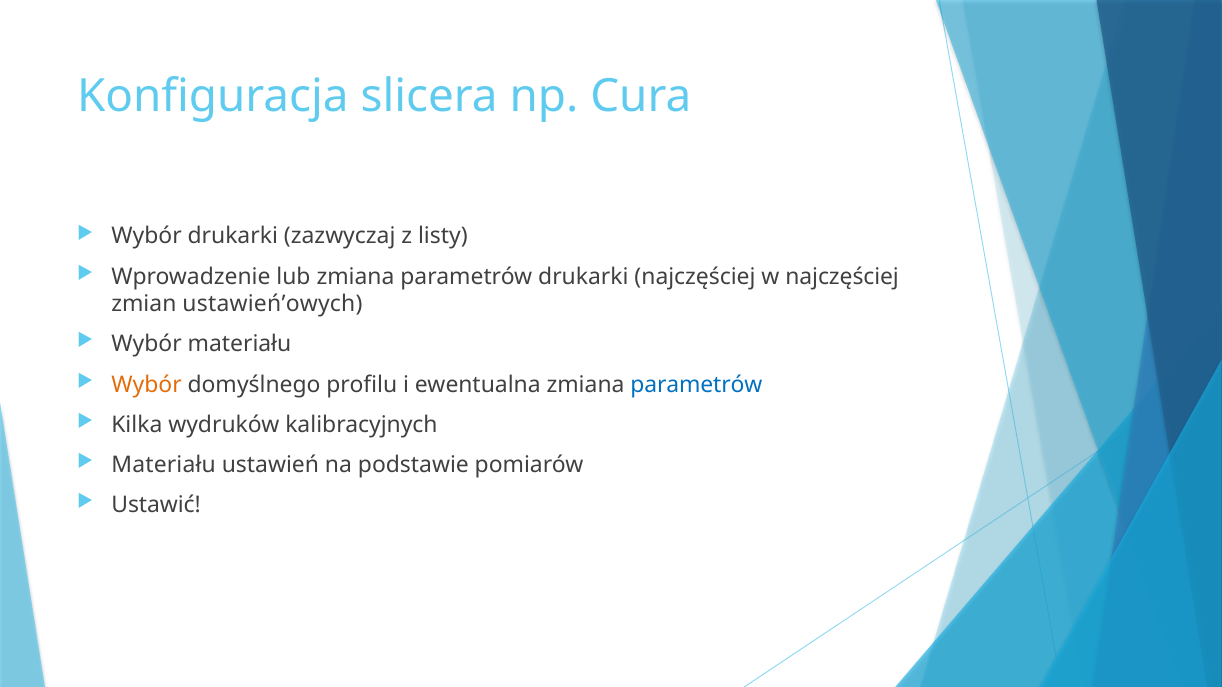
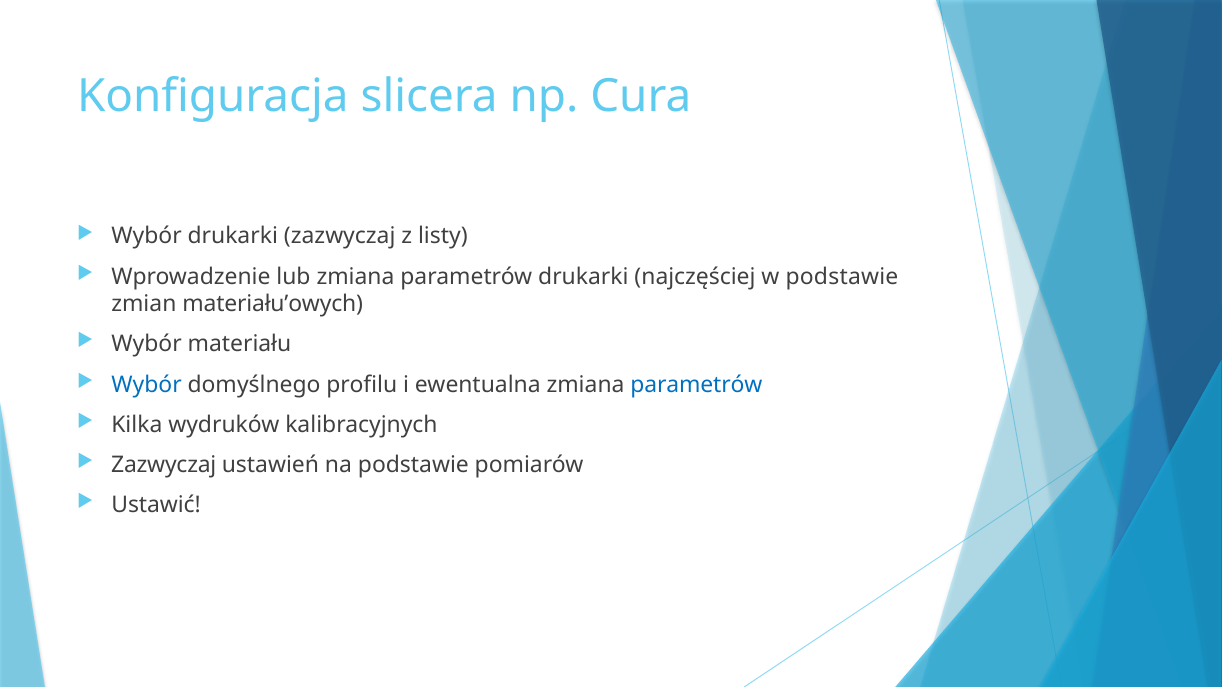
w najczęściej: najczęściej -> podstawie (842, 277)
ustawień’owych: ustawień’owych -> materiału’owych (273, 304)
Wybór colour: orange -> blue (147, 385)
Materiału: Materiału -> Zazwyczaj (164, 465)
